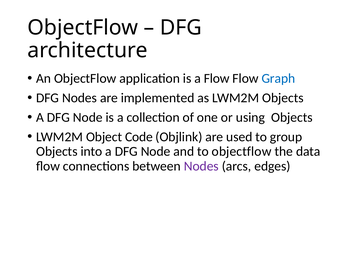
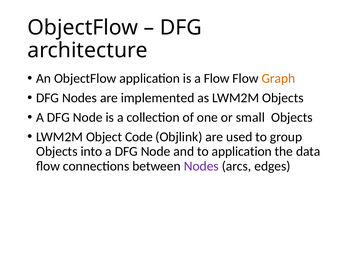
Graph colour: blue -> orange (278, 78)
using: using -> small (250, 117)
to objectflow: objectflow -> application (242, 151)
